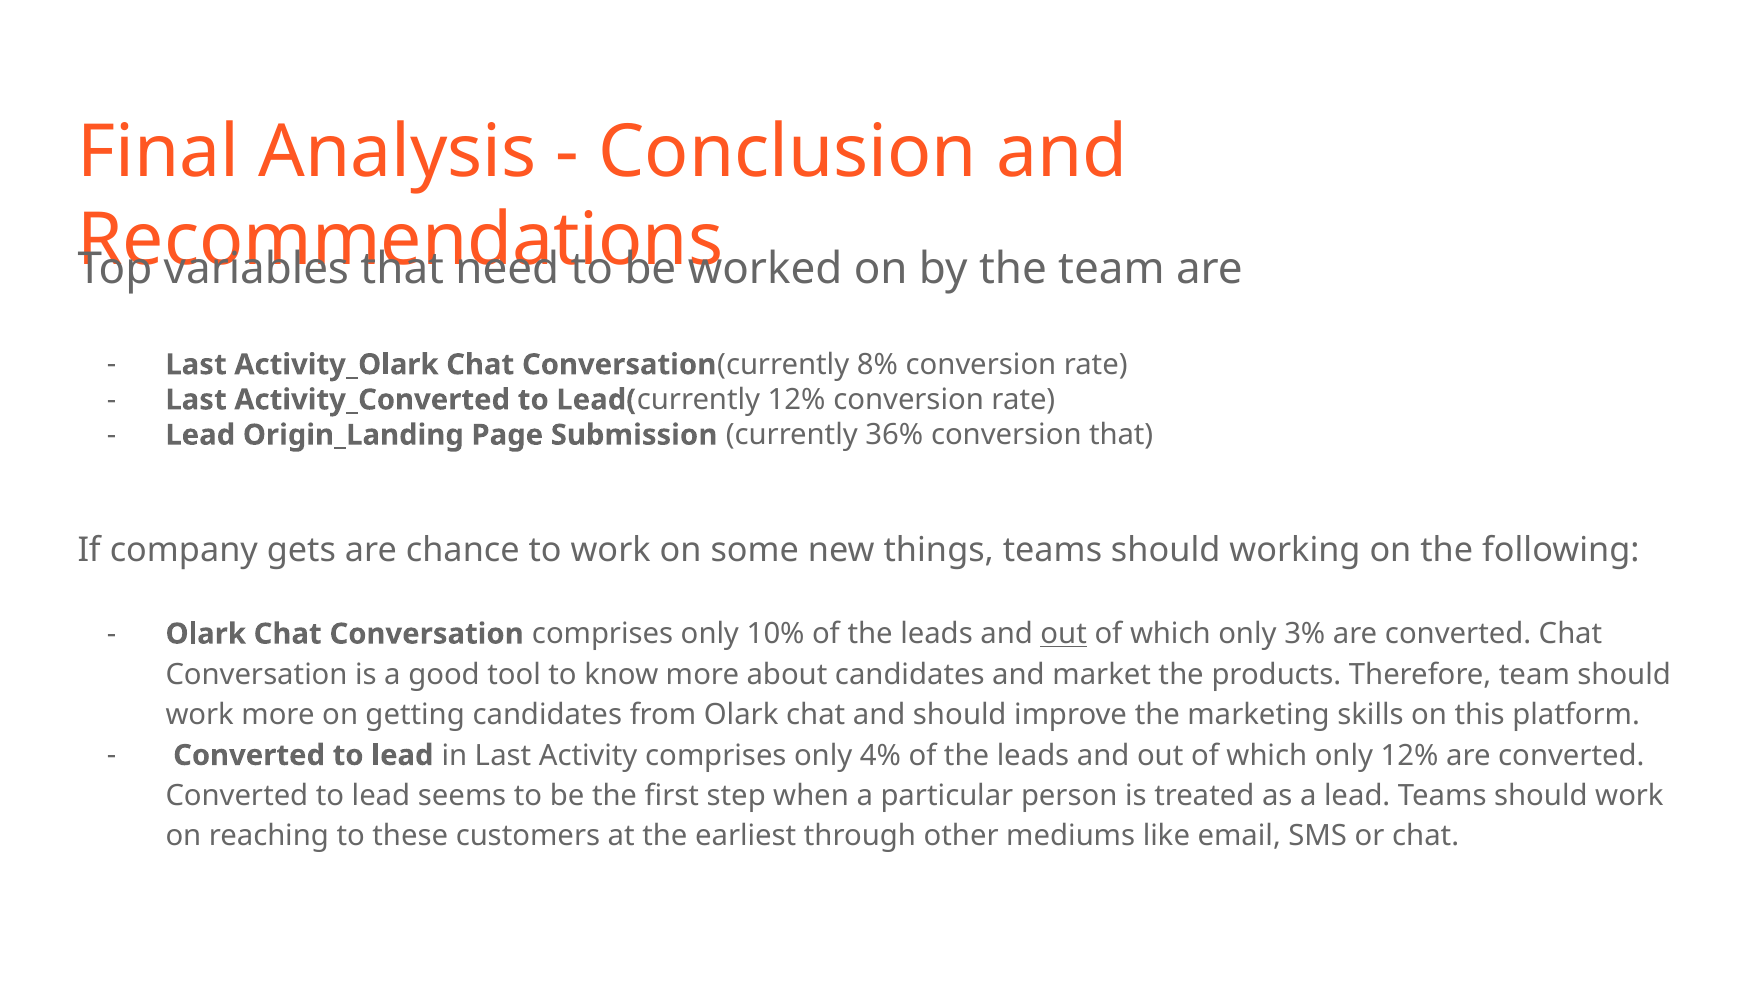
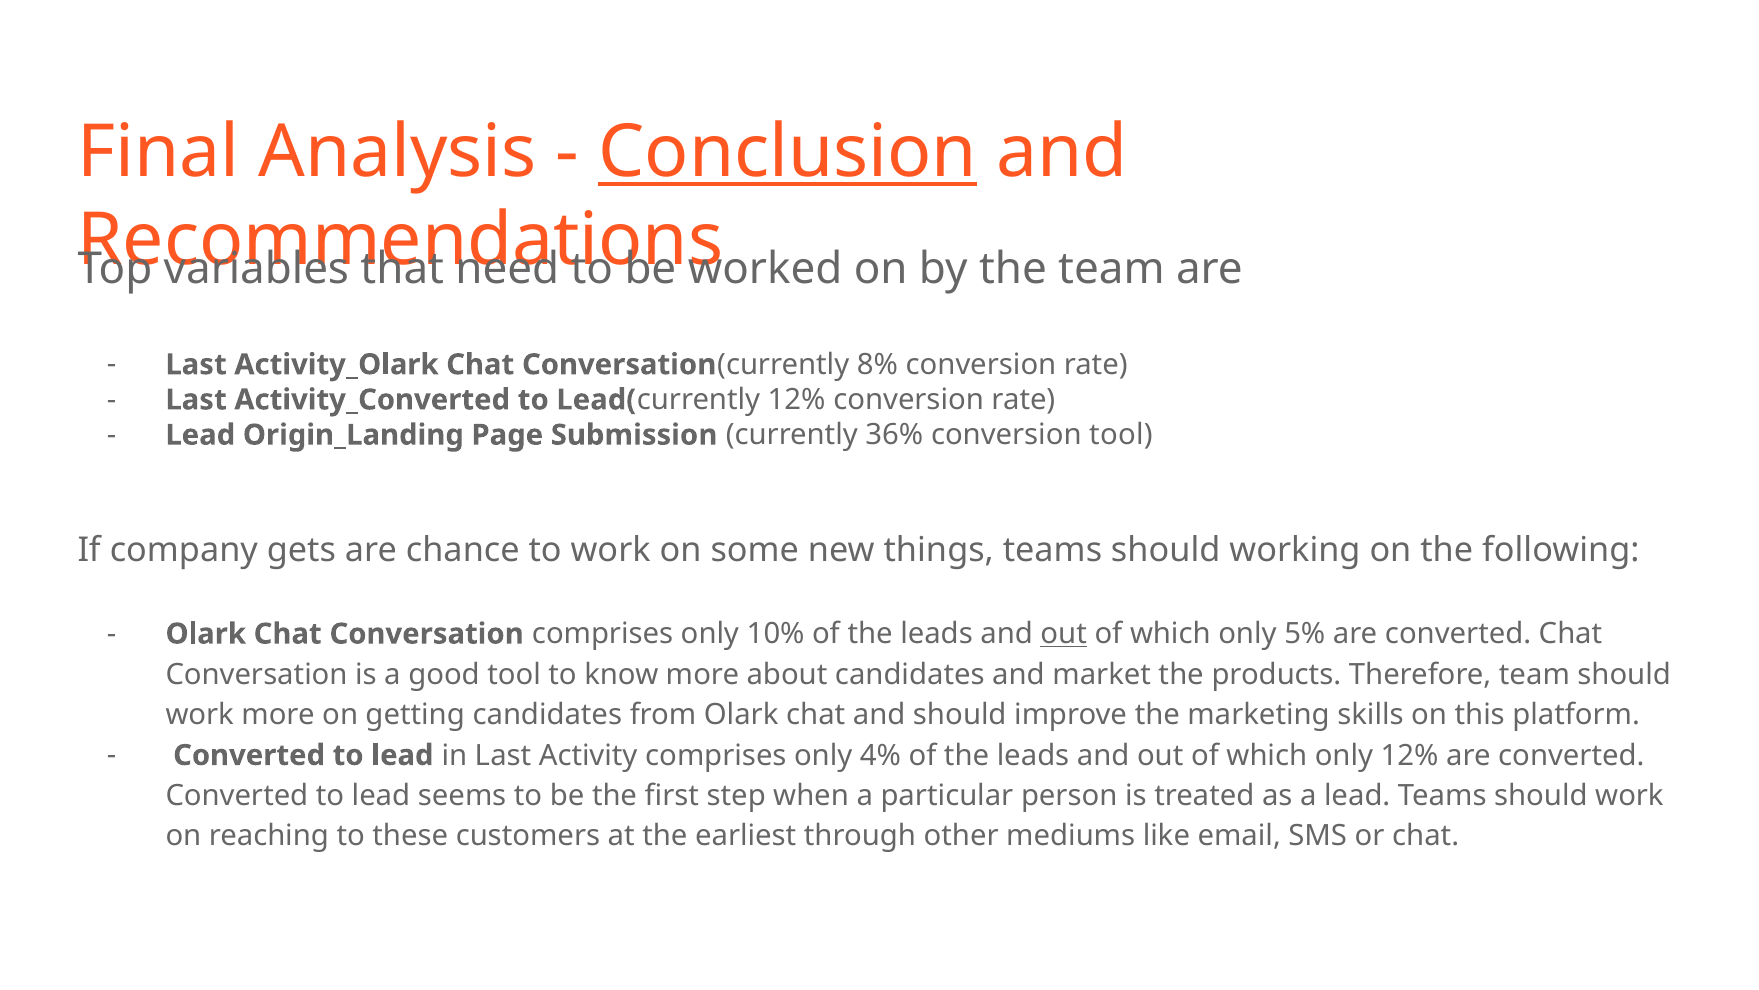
Conclusion underline: none -> present (788, 152)
conversion that: that -> tool (1121, 435)
3%: 3% -> 5% (1305, 634)
